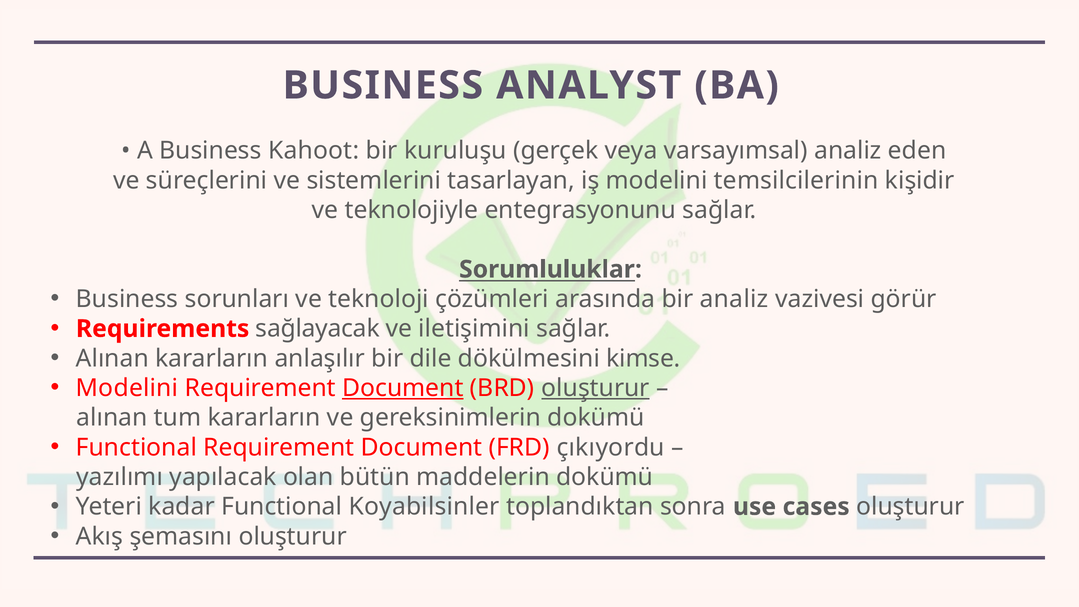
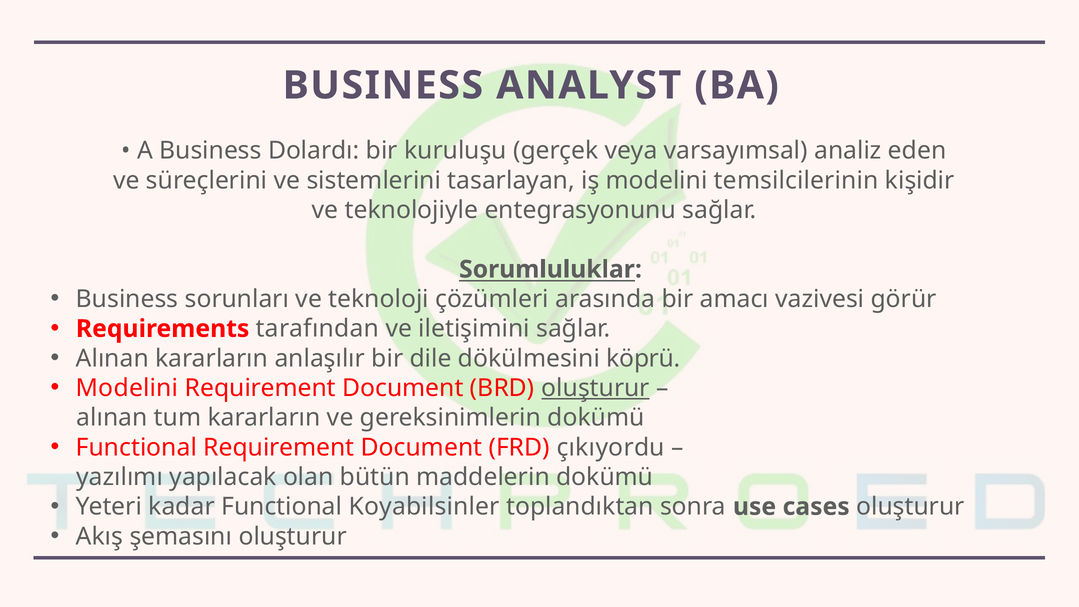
Kahoot: Kahoot -> Dolardı (314, 151)
bir analiz: analiz -> amacı (734, 299)
sağlayacak: sağlayacak -> tarafından (317, 329)
kimse: kimse -> köprü (643, 358)
Document underline: present -> none (403, 388)
